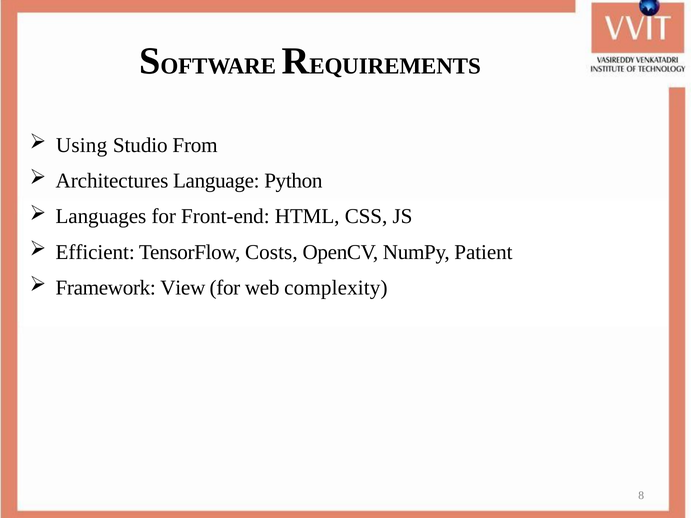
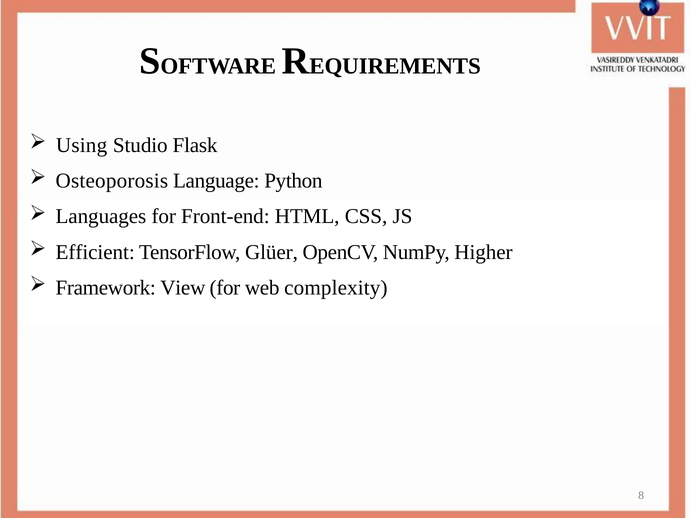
From: From -> Flask (195, 145)
Architectures: Architectures -> Osteoporosis (112, 181)
Costs: Costs -> Glüer (271, 252)
Patient: Patient -> Higher (483, 252)
